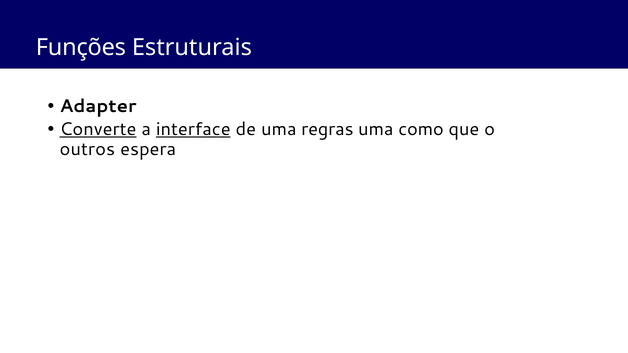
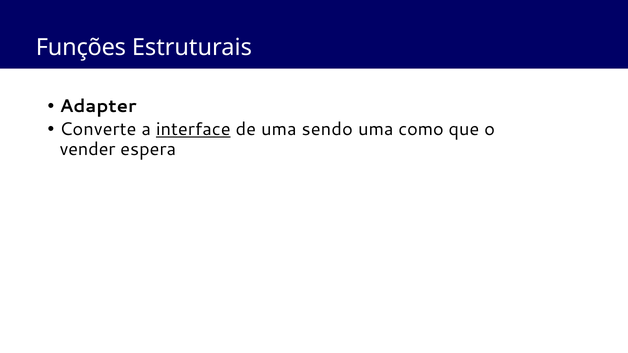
Converte underline: present -> none (98, 129)
regras: regras -> sendo (327, 129)
outros: outros -> vender (87, 149)
